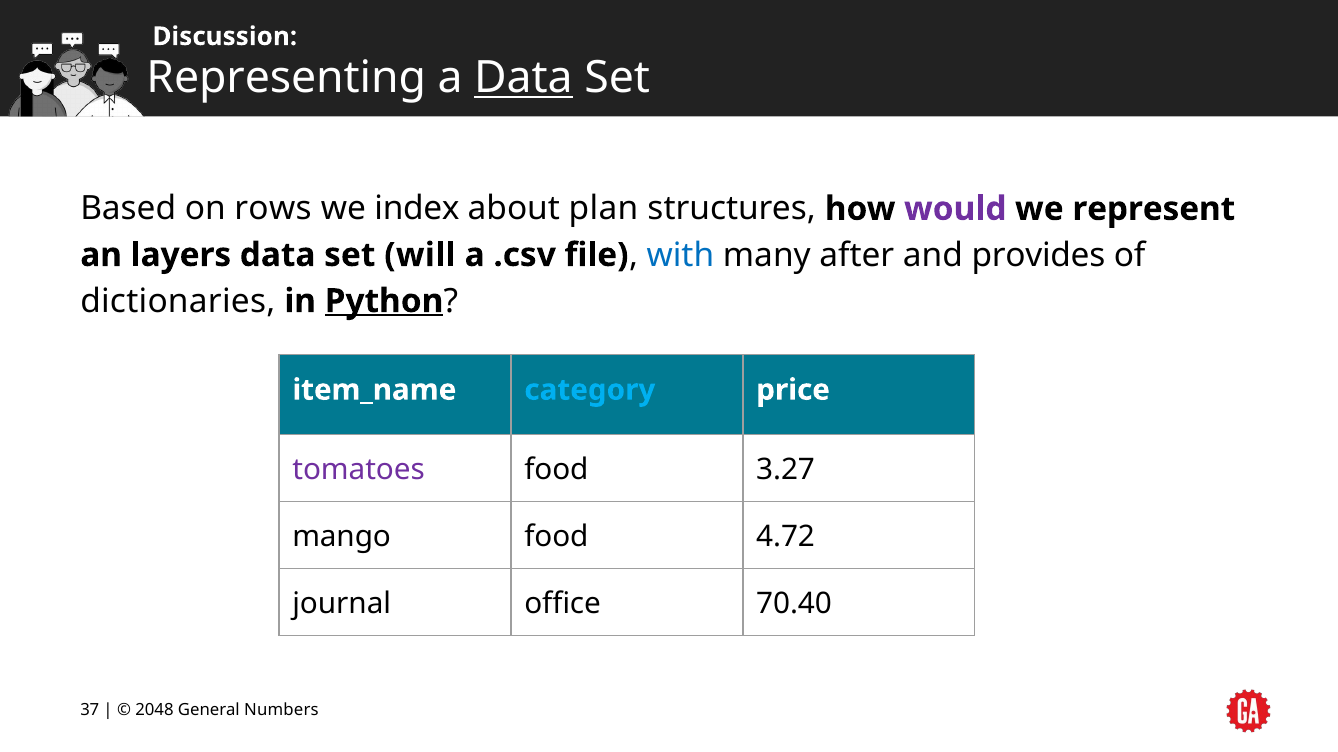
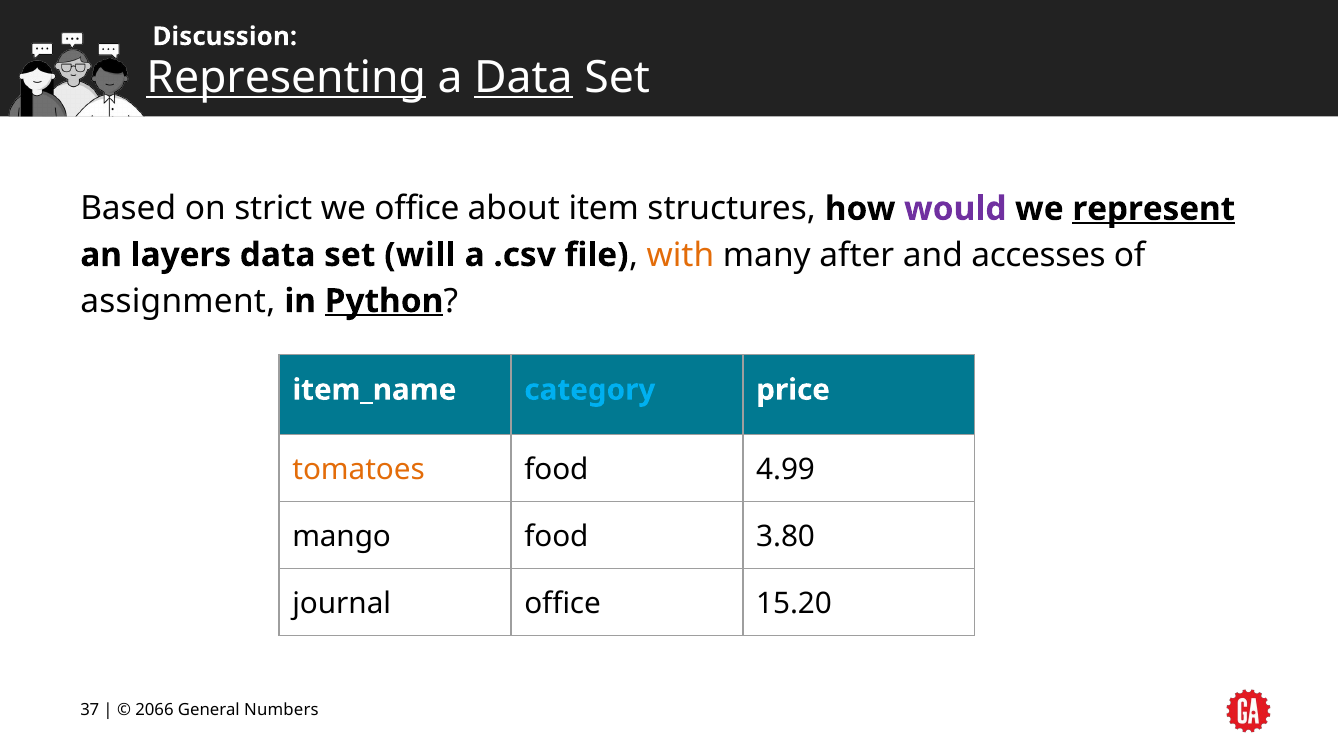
Representing underline: none -> present (286, 78)
rows: rows -> strict (273, 209)
we index: index -> office (417, 209)
plan: plan -> item (604, 209)
represent underline: none -> present (1154, 209)
with colour: blue -> orange (680, 255)
provides: provides -> accesses (1038, 255)
dictionaries: dictionaries -> assignment (178, 301)
tomatoes colour: purple -> orange (359, 470)
3.27: 3.27 -> 4.99 (786, 470)
4.72: 4.72 -> 3.80 (786, 537)
70.40: 70.40 -> 15.20 (794, 604)
2048: 2048 -> 2066 (155, 711)
